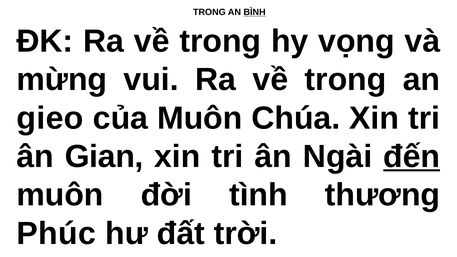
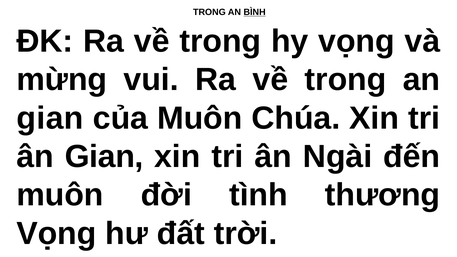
gieo: gieo -> gian (50, 118)
đến underline: present -> none (412, 157)
Phúc: Phúc -> Vọng (56, 234)
